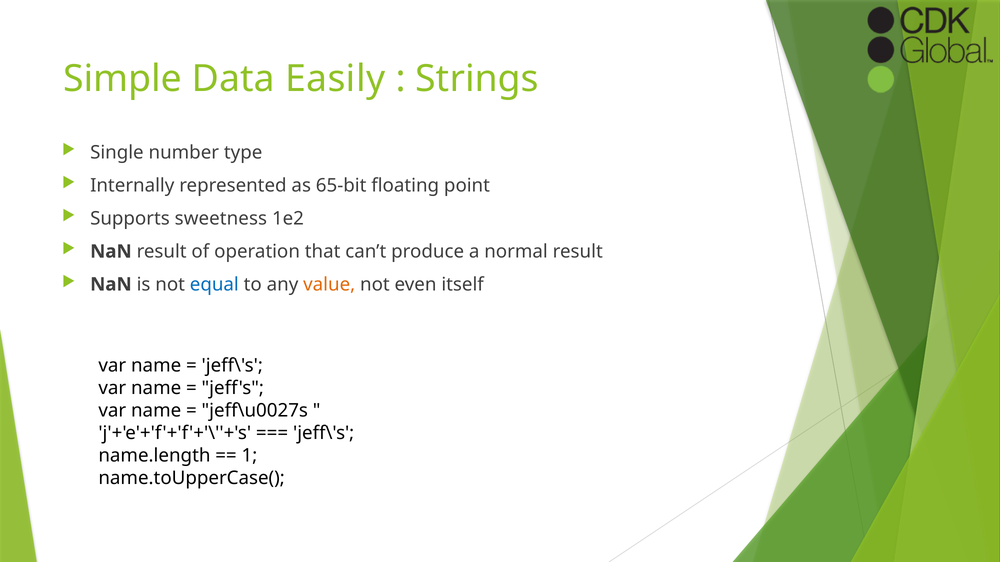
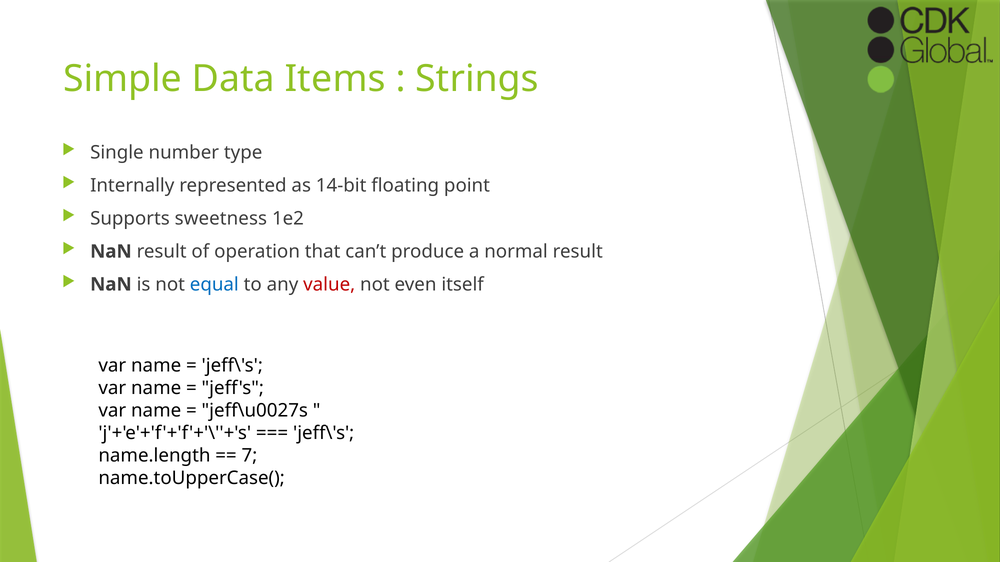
Easily: Easily -> Items (335, 79)
65-bit: 65-bit -> 14-bit (341, 186)
value colour: orange -> red (329, 285)
1: 1 -> 7 (249, 456)
